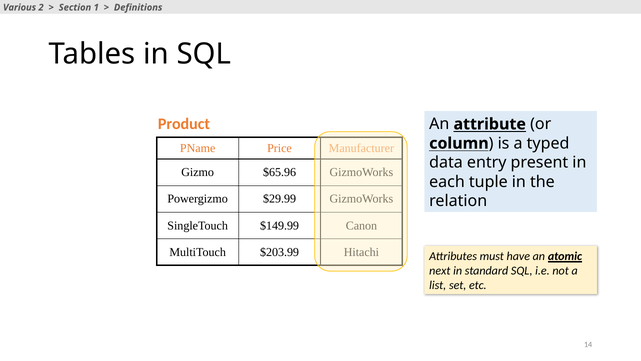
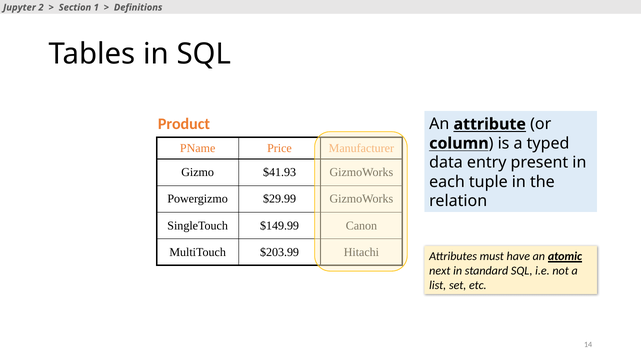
Various: Various -> Jupyter (19, 7)
$65.96: $65.96 -> $41.93 (280, 172)
